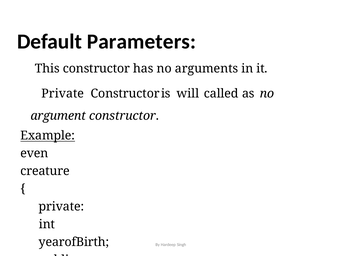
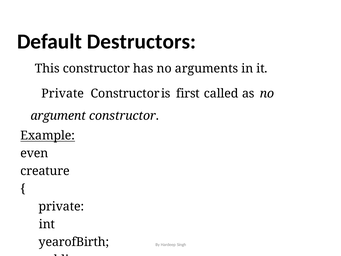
Parameters: Parameters -> Destructors (141, 42)
will: will -> first (188, 93)
